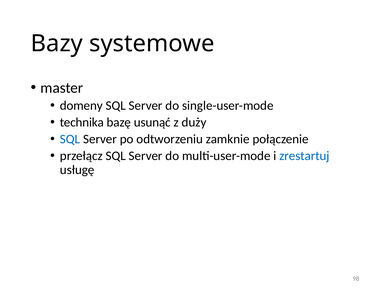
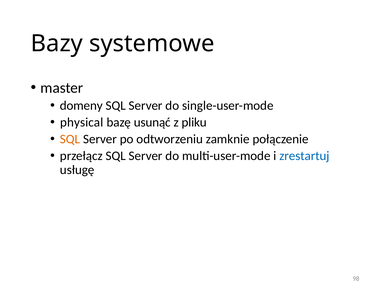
technika: technika -> physical (82, 123)
duży: duży -> pliku (194, 123)
SQL colour: blue -> orange (70, 139)
